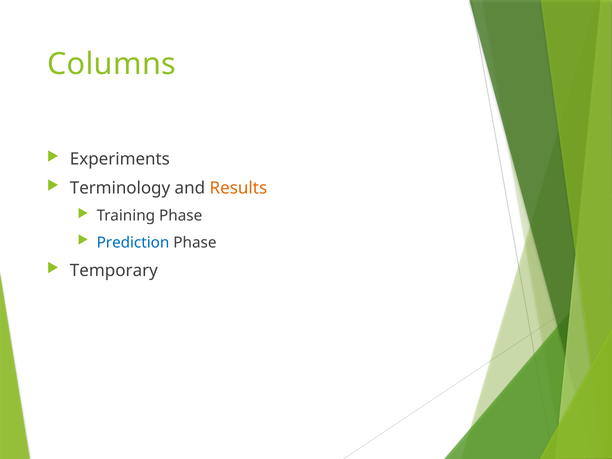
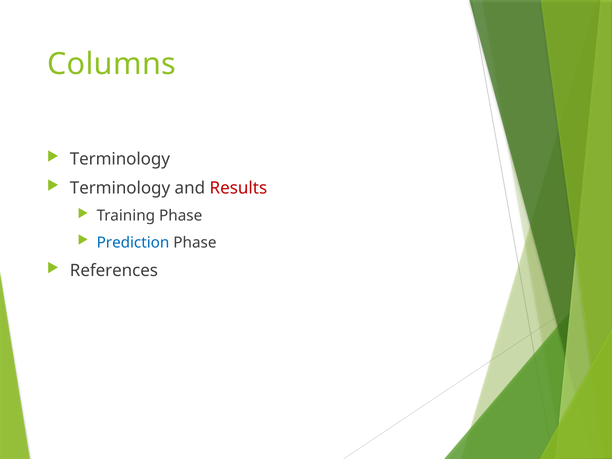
Experiments: Experiments -> Terminology (120, 159)
Results colour: orange -> red (238, 188)
Temporary: Temporary -> References (114, 271)
